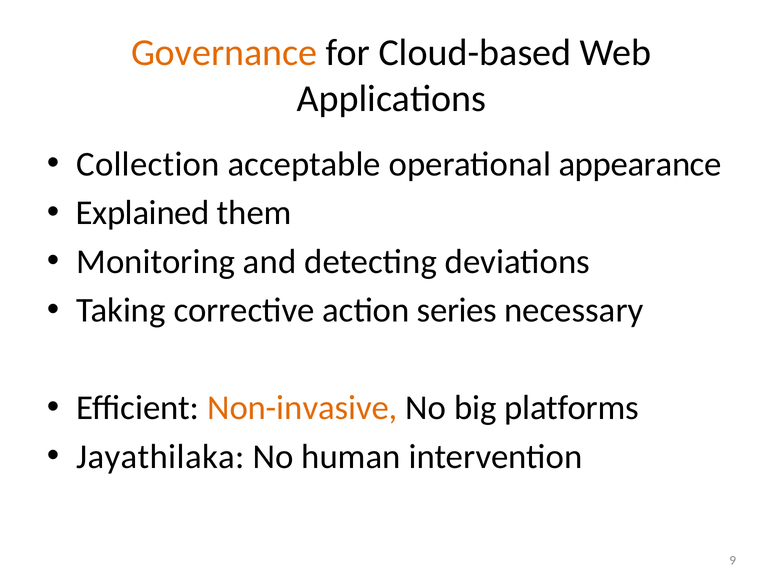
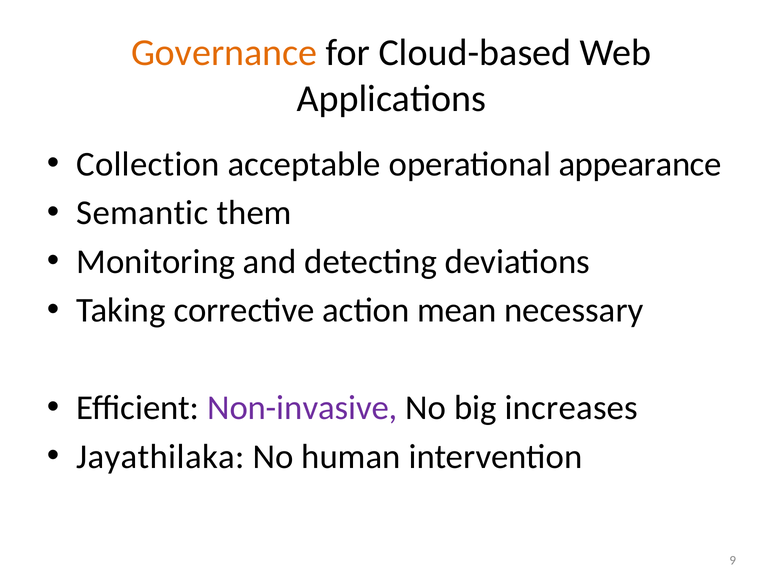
Explained: Explained -> Semantic (142, 213)
series: series -> mean (457, 311)
Non-invasive colour: orange -> purple (302, 408)
platforms: platforms -> increases (571, 408)
